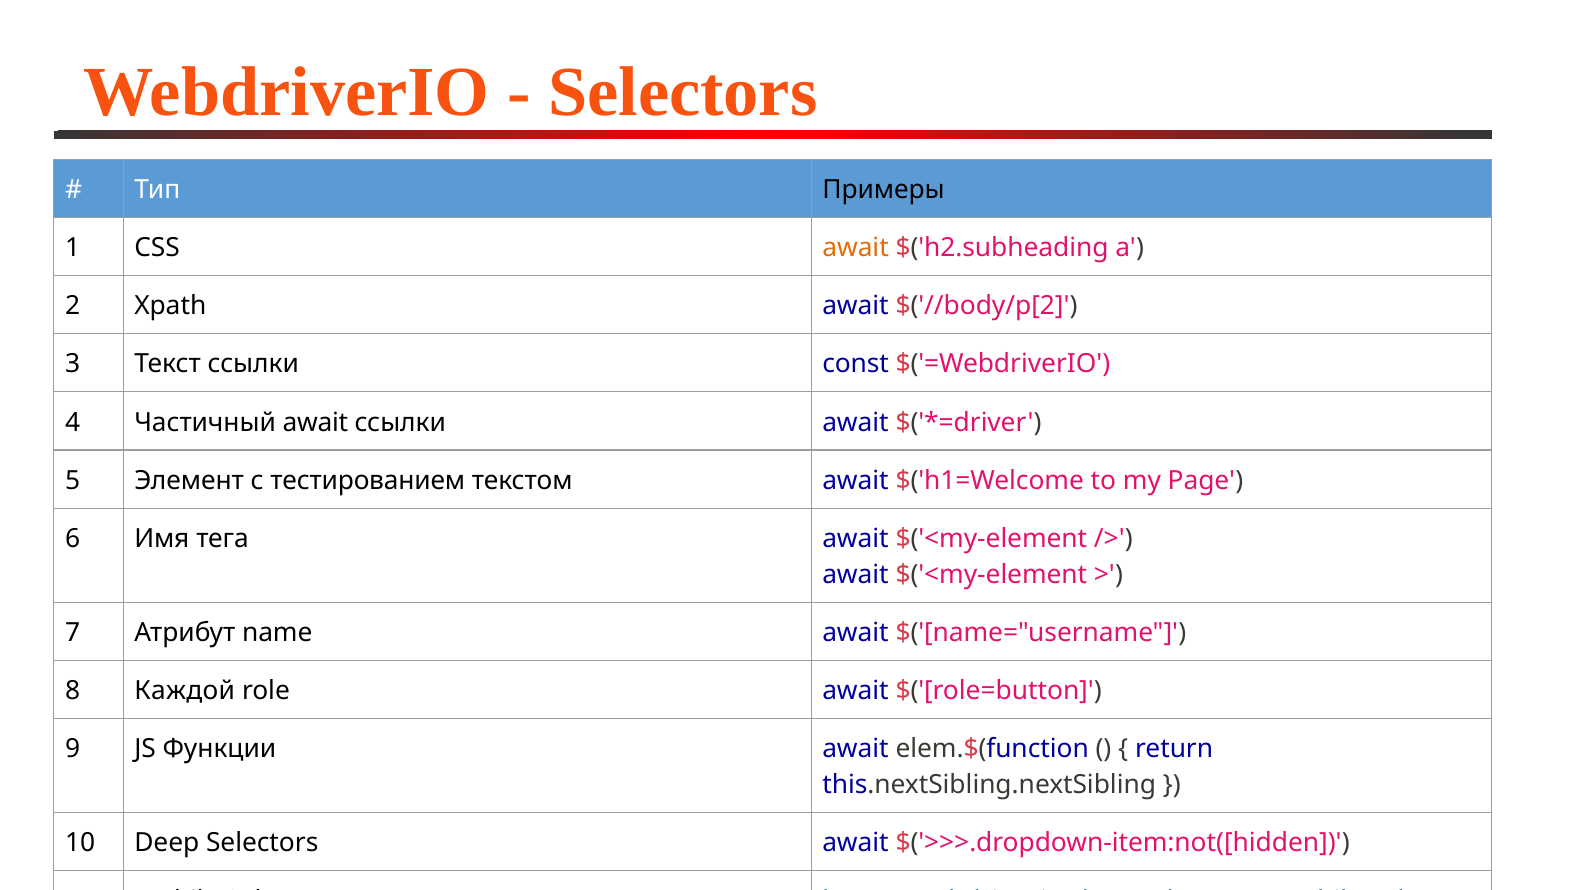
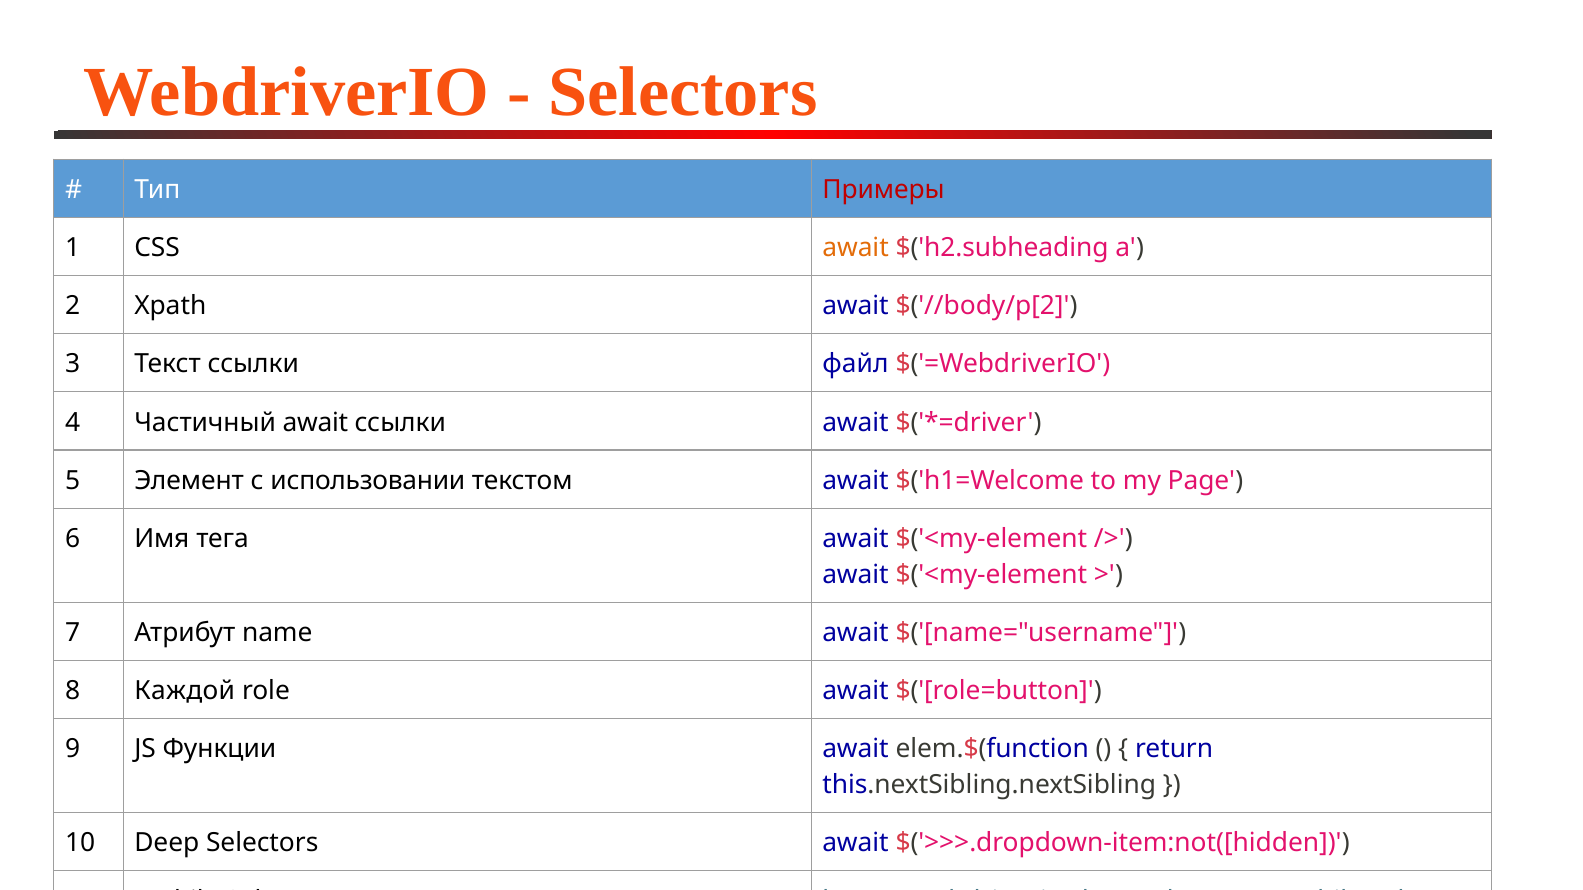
Примеры colour: black -> red (883, 190)
const: const -> файл (855, 364)
тестированием: тестированием -> использовании (368, 481)
